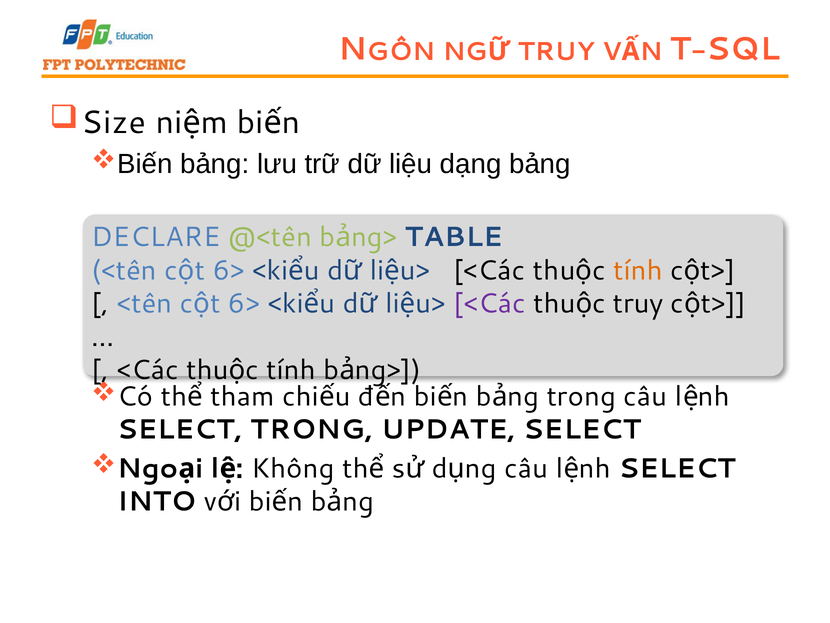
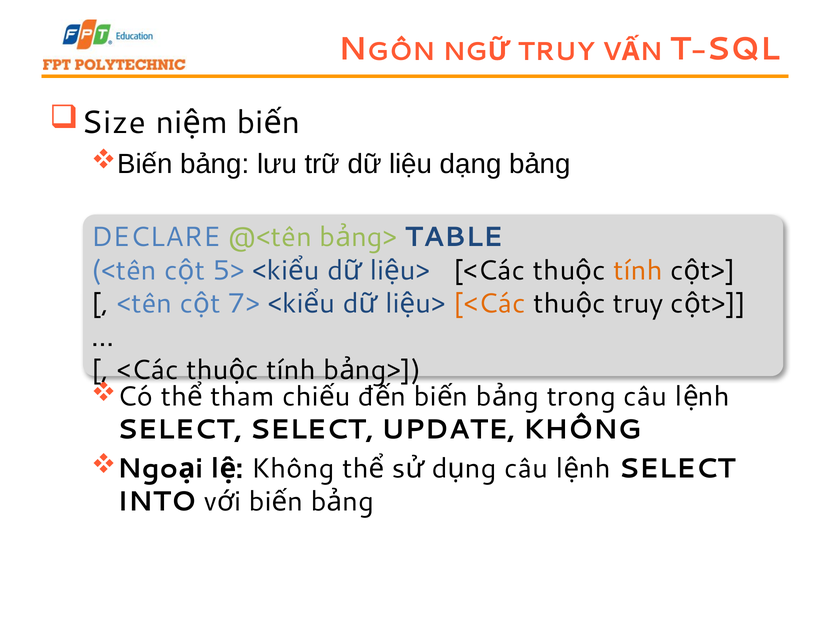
6>: 6> -> 5> (229, 270)
6>: 6> -> 7> (244, 303)
<Các colour: purple -> orange (490, 303)
SELECT TRONG: TRONG -> SELECT (312, 429)
UPDATE SELECT: SELECT -> KHÔNG (582, 429)
